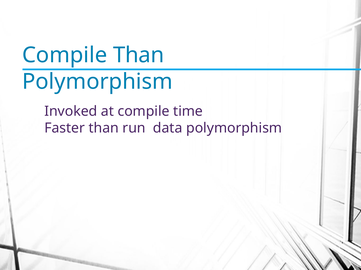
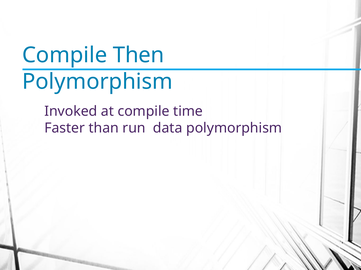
Compile Than: Than -> Then (139, 55)
